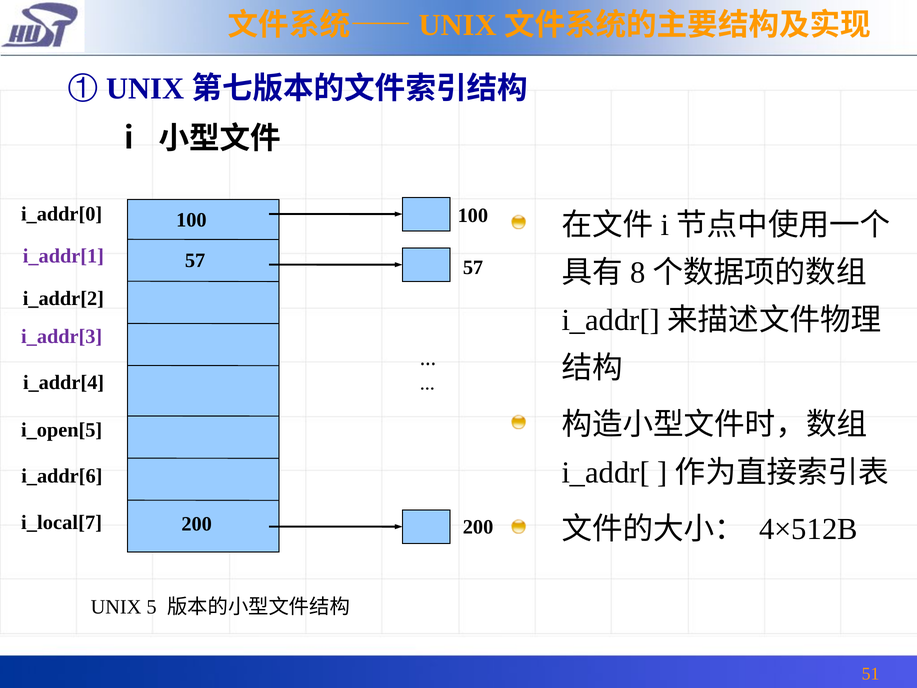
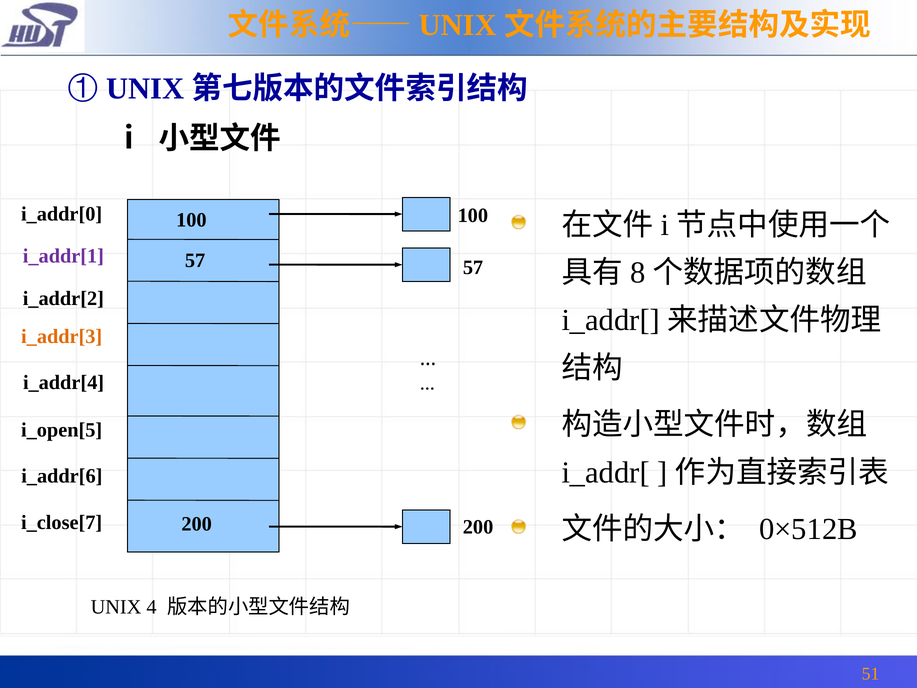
i_addr[3 colour: purple -> orange (62, 337)
i_local[7: i_local[7 -> i_close[7 (62, 522)
4×512B: 4×512B -> 0×512B (808, 529)
5: 5 -> 4 (151, 607)
